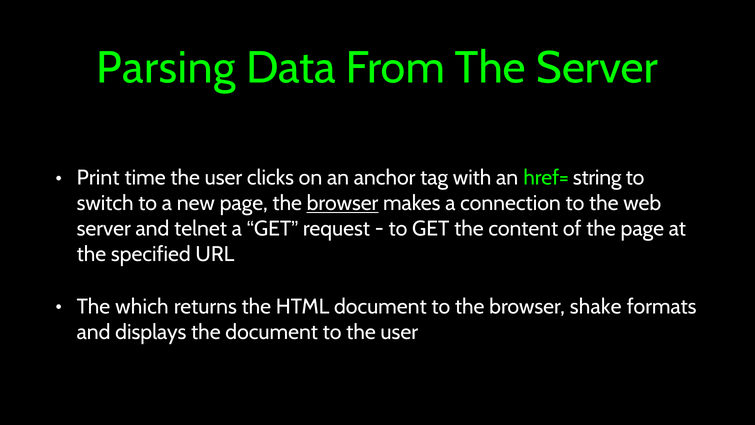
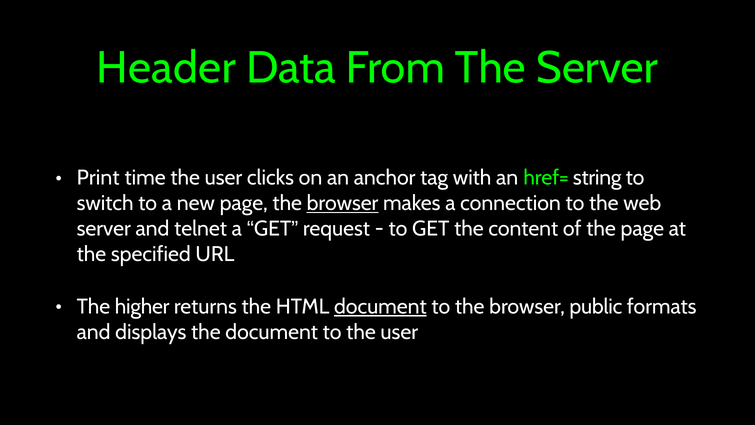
Parsing: Parsing -> Header (166, 68)
which: which -> higher (142, 306)
document underline: none -> present (380, 306)
shake: shake -> public (596, 306)
